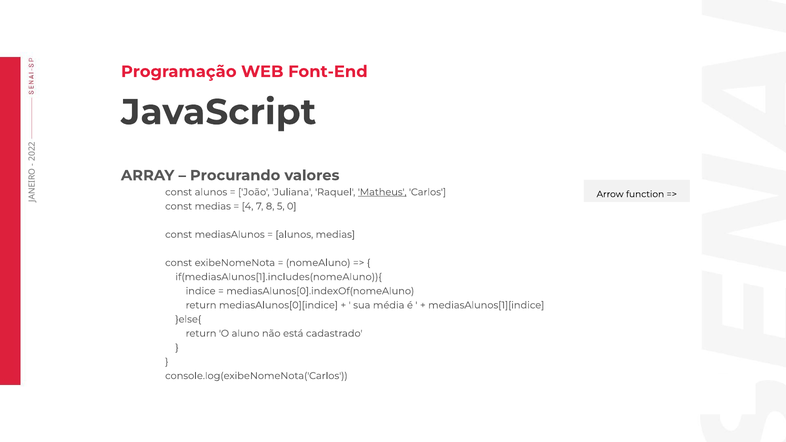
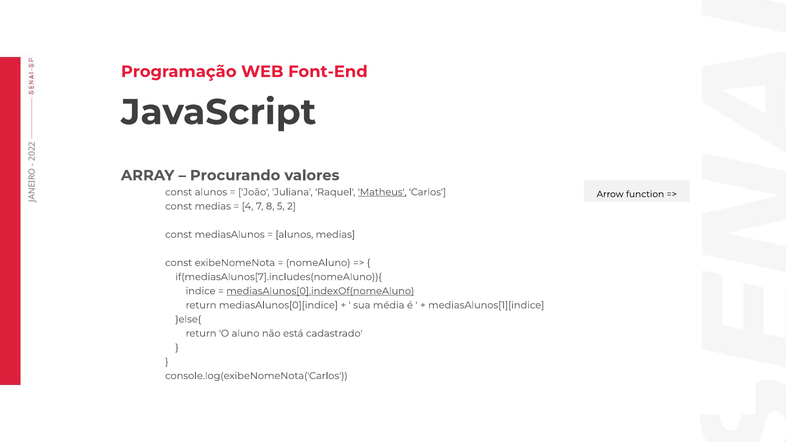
5 0: 0 -> 2 (292, 206)
if(mediasAlunos[1].includes(nomeAluno)){: if(mediasAlunos[1].includes(nomeAluno)){ -> if(mediasAlunos[7].includes(nomeAluno)){ (279, 277)
mediasAlunos[0].indexOf(nomeAluno underline: none -> present (320, 291)
